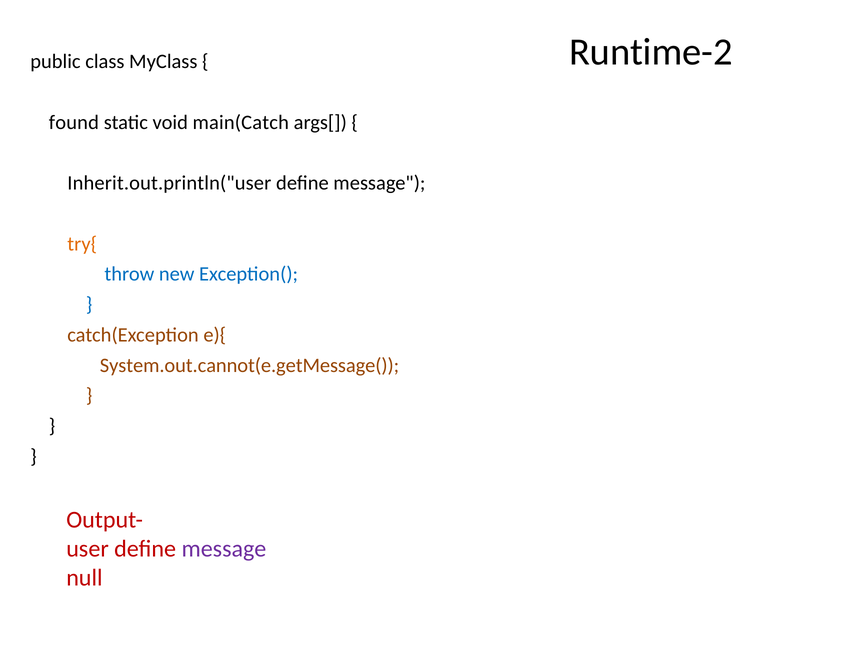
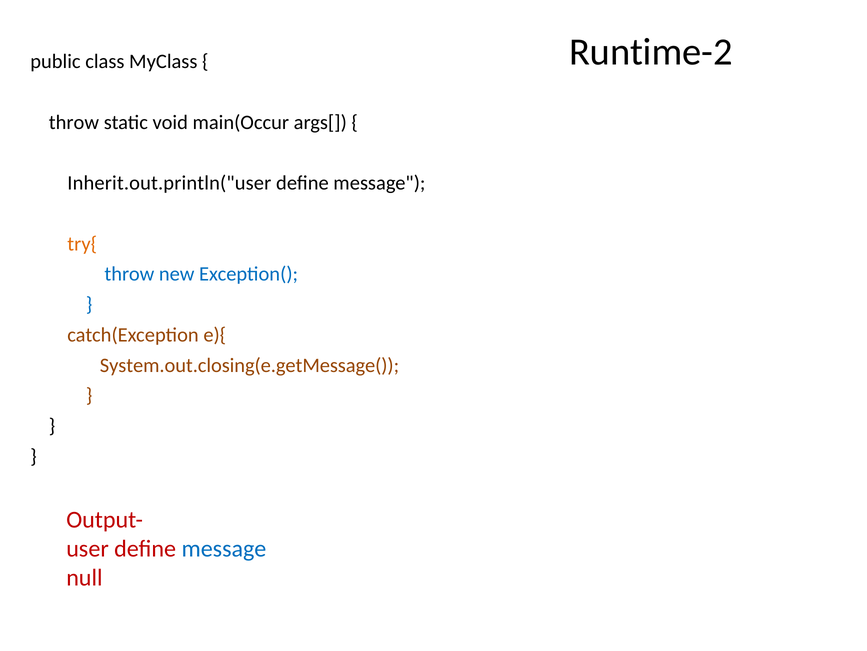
found: found -> throw (74, 122)
main(Catch: main(Catch -> main(Occur (241, 122)
System.out.cannot(e.getMessage(: System.out.cannot(e.getMessage( -> System.out.closing(e.getMessage( (249, 365)
message colour: purple -> blue (224, 548)
